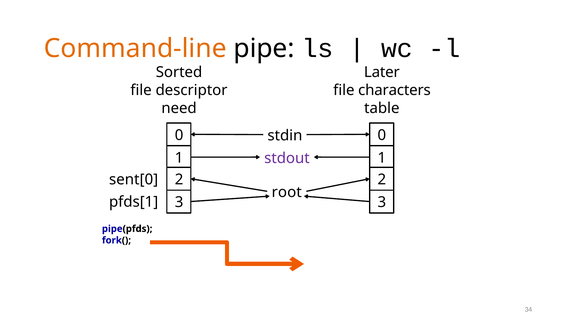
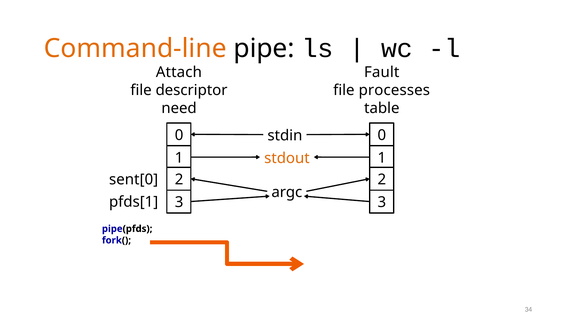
Sorted: Sorted -> Attach (179, 72)
Later: Later -> Fault (382, 72)
characters: characters -> processes (394, 90)
stdout colour: purple -> orange (287, 158)
root: root -> argc (287, 192)
